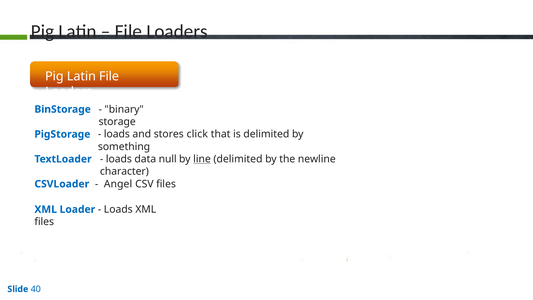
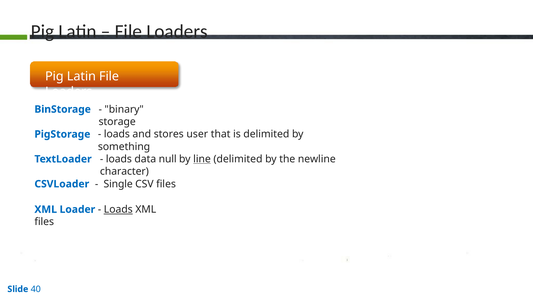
click: click -> user (197, 134)
Angel: Angel -> Single (118, 184)
Loads underline: none -> present (118, 209)
